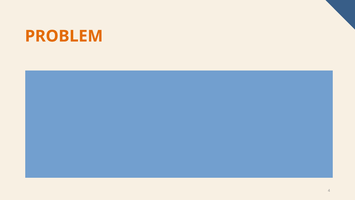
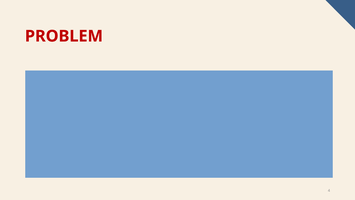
PROBLEM colour: orange -> red (64, 36)
